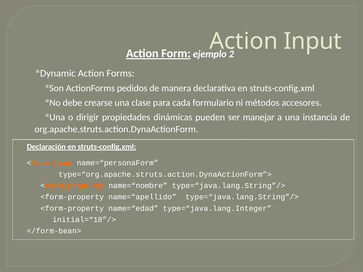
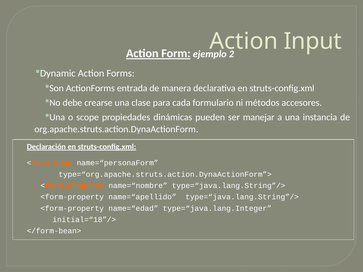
pedidos: pedidos -> entrada (132, 88)
dirigir: dirigir -> scope (88, 117)
